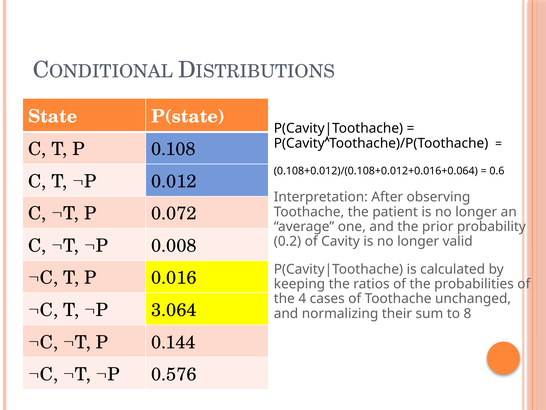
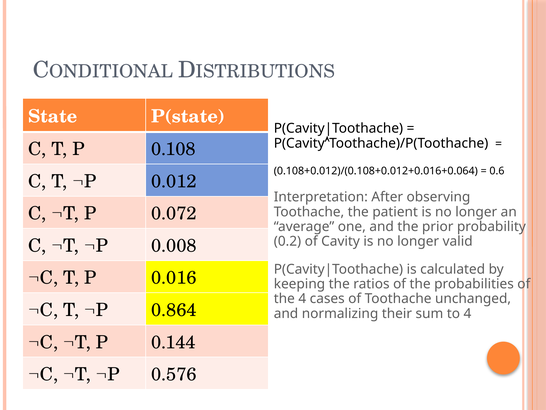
3.064: 3.064 -> 0.864 (174, 310)
to 8: 8 -> 4 (467, 313)
